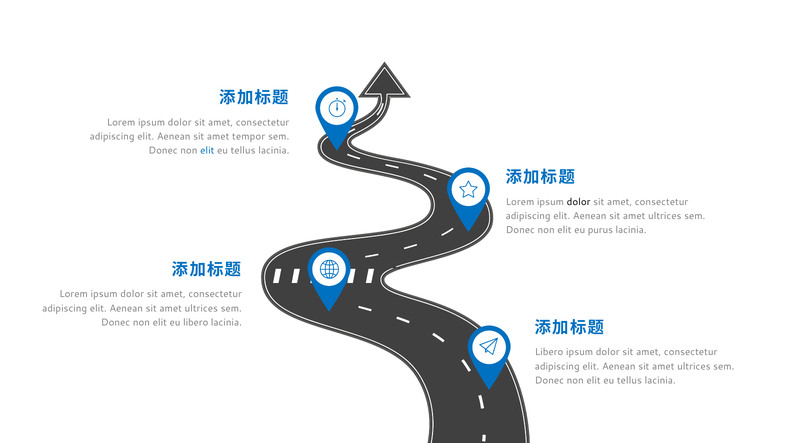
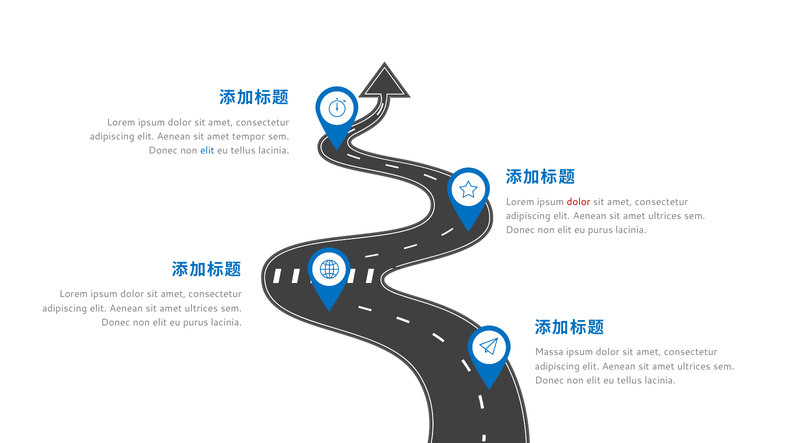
dolor colour: black -> red (579, 202)
libero: libero -> purus (196, 322)
Libero: Libero -> Massa (549, 352)
